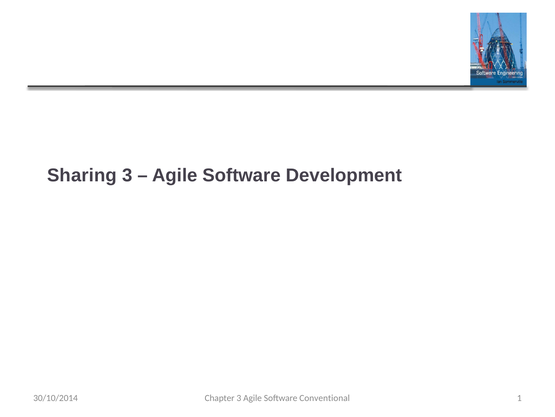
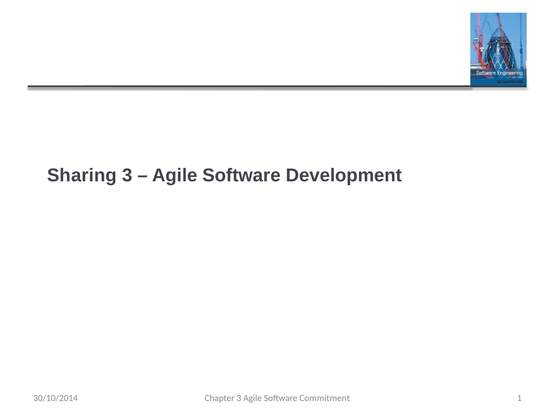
Conventional: Conventional -> Commitment (325, 398)
